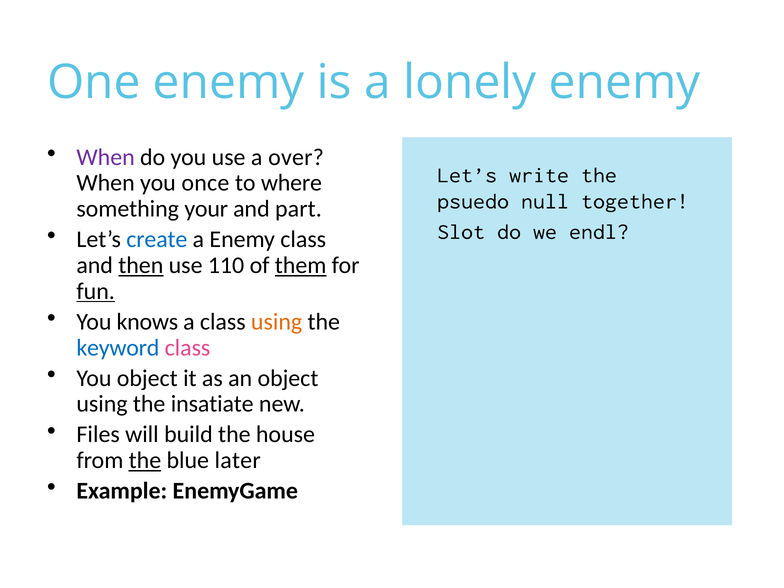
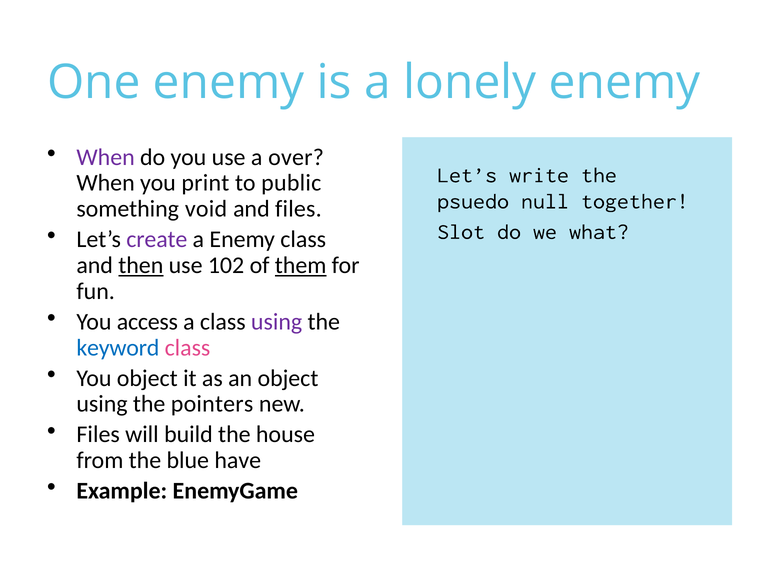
once: once -> print (205, 183)
where: where -> public (291, 183)
your: your -> void (206, 209)
and part: part -> files (298, 209)
create colour: blue -> purple (157, 239)
endl: endl -> what (599, 232)
110: 110 -> 102 (226, 265)
fun underline: present -> none (96, 291)
knows: knows -> access (147, 322)
using colour: orange -> purple (277, 322)
insatiate: insatiate -> pointers (212, 404)
the underline: present -> none (145, 460)
later: later -> have (238, 460)
